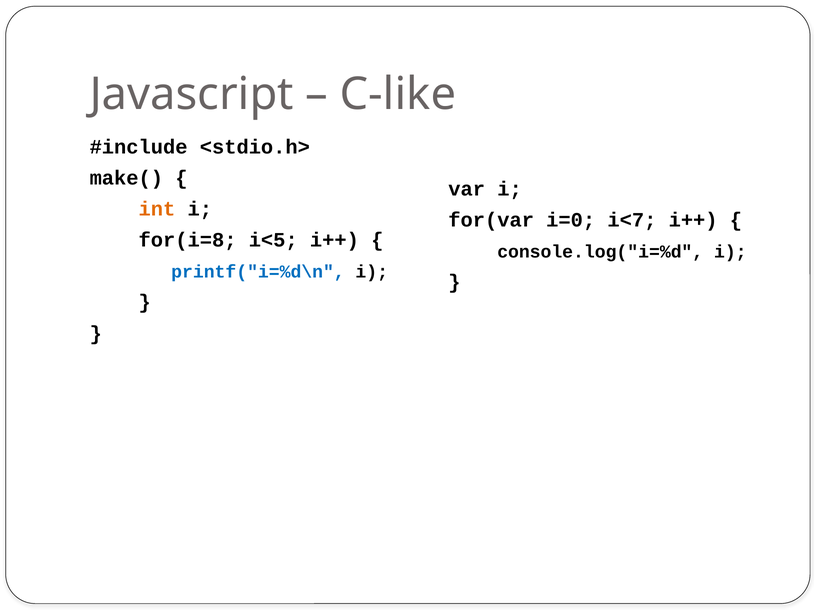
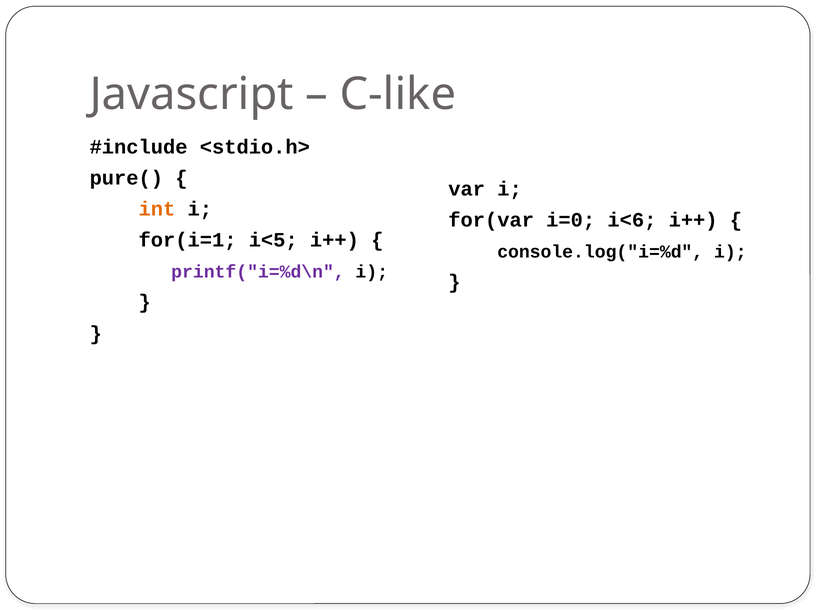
make(: make( -> pure( (126, 178)
i<7: i<7 -> i<6 (632, 220)
for(i=8: for(i=8 -> for(i=1 (188, 240)
printf("i=%d\n colour: blue -> purple (258, 272)
